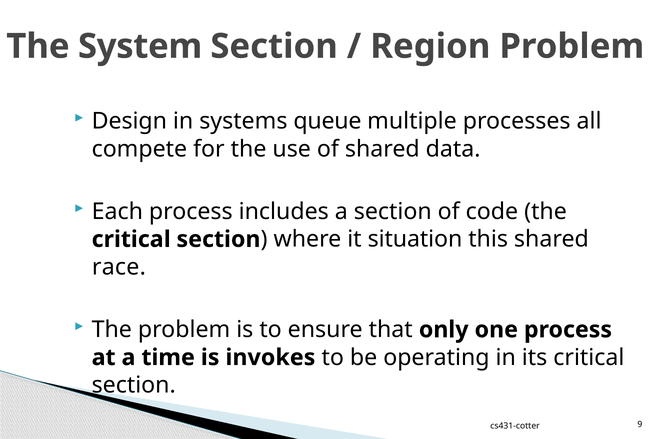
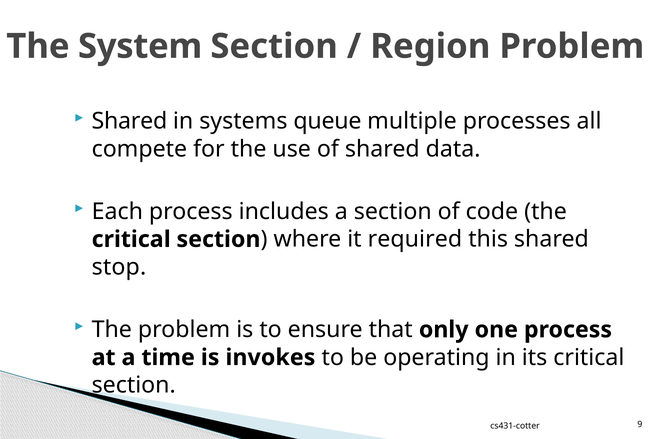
Design: Design -> Shared (129, 121)
situation: situation -> required (415, 239)
race: race -> stop (119, 267)
